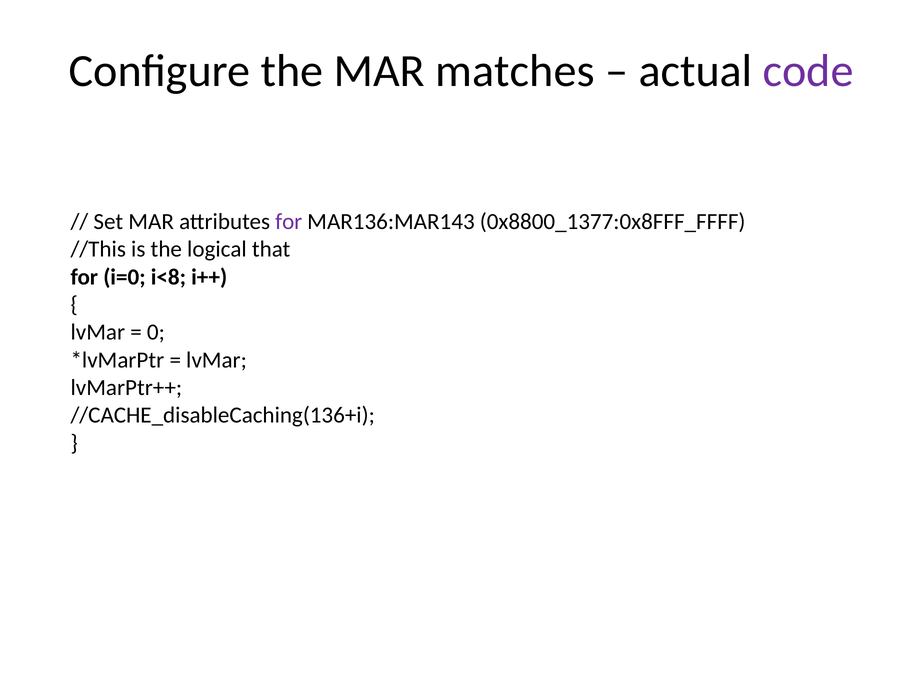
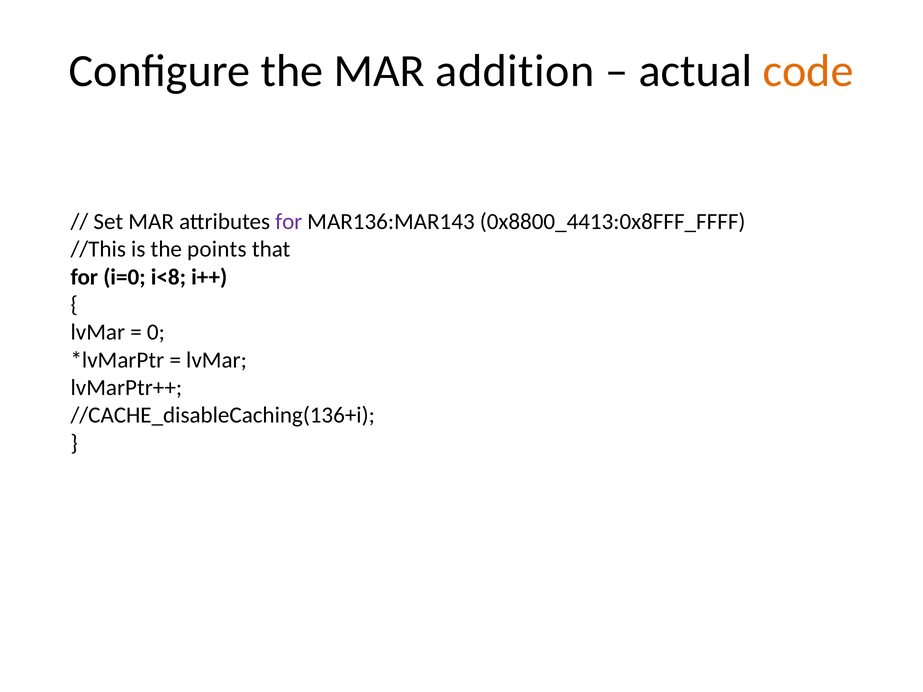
matches: matches -> addition (515, 71)
code colour: purple -> orange (808, 71)
0x8800_1377:0x8FFF_FFFF: 0x8800_1377:0x8FFF_FFFF -> 0x8800_4413:0x8FFF_FFFF (613, 222)
logical: logical -> points (217, 249)
